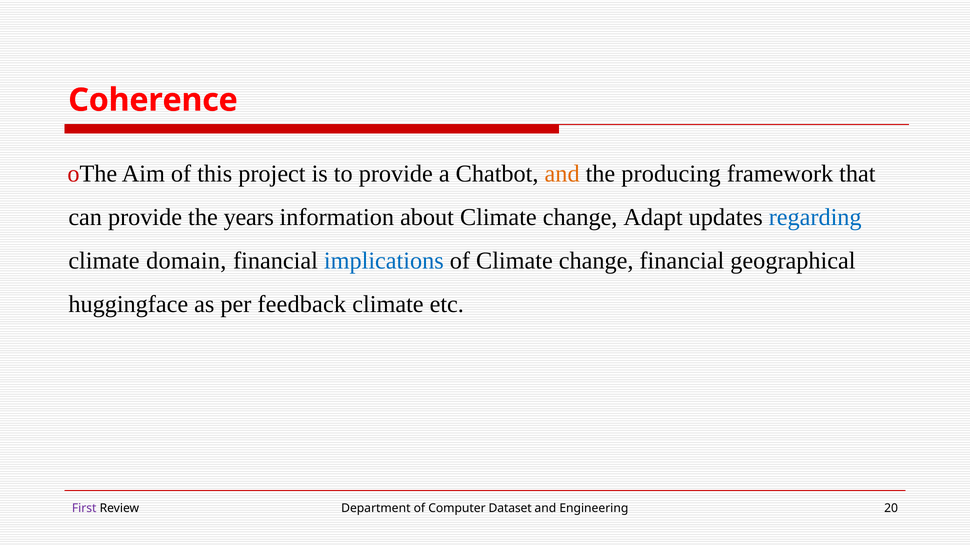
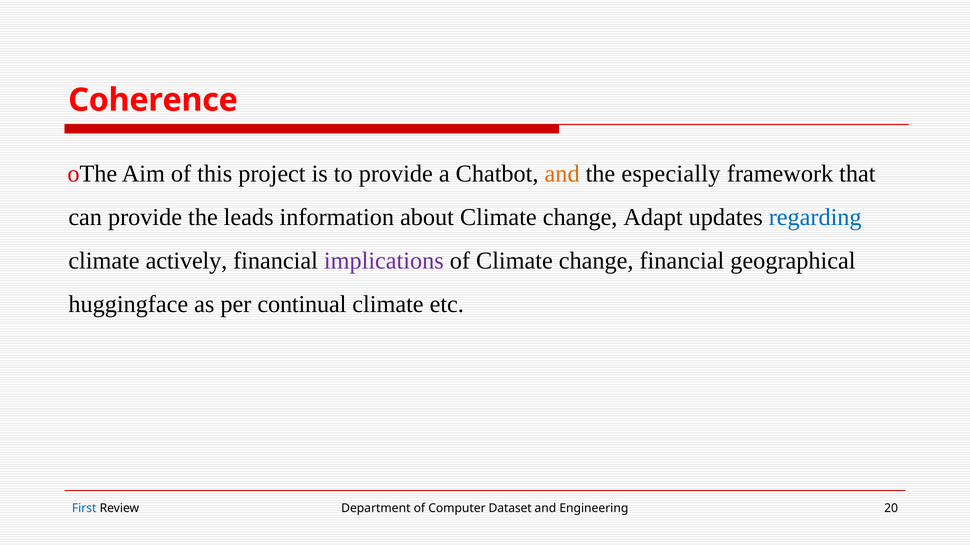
producing: producing -> especially (671, 174)
years: years -> leads (249, 218)
domain: domain -> actively (186, 261)
implications colour: blue -> purple (384, 261)
feedback: feedback -> continual (302, 305)
First colour: purple -> blue (84, 509)
